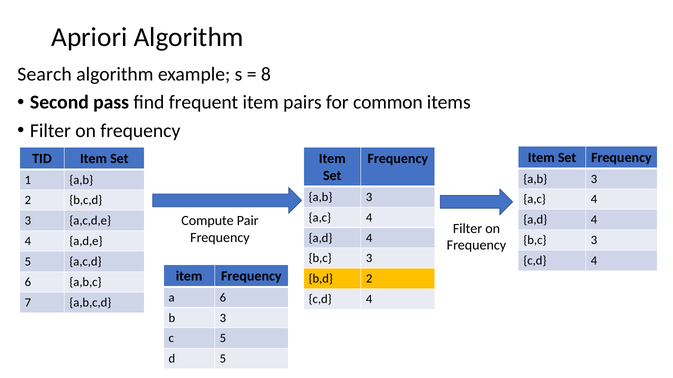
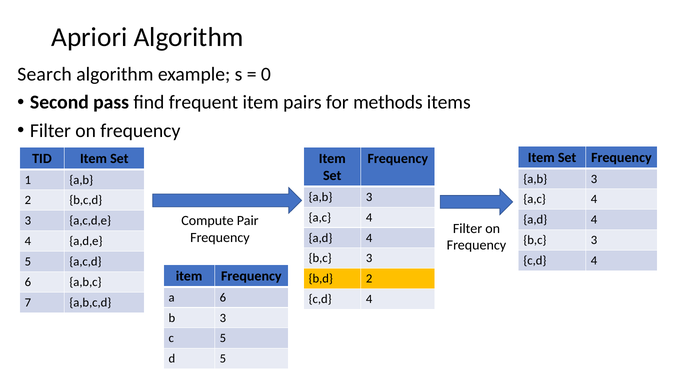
8: 8 -> 0 (266, 74)
common: common -> methods (388, 103)
